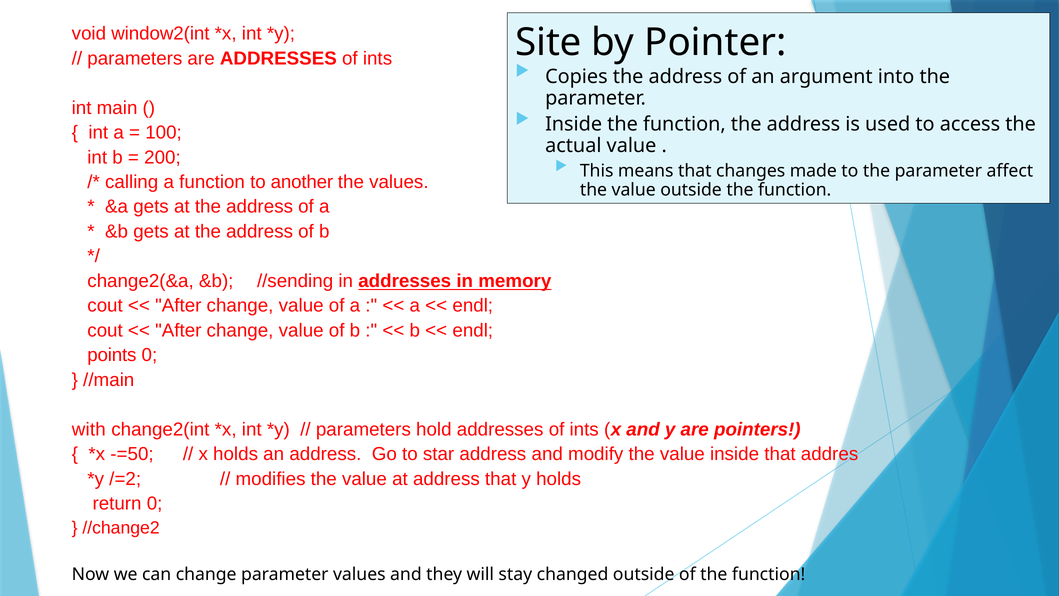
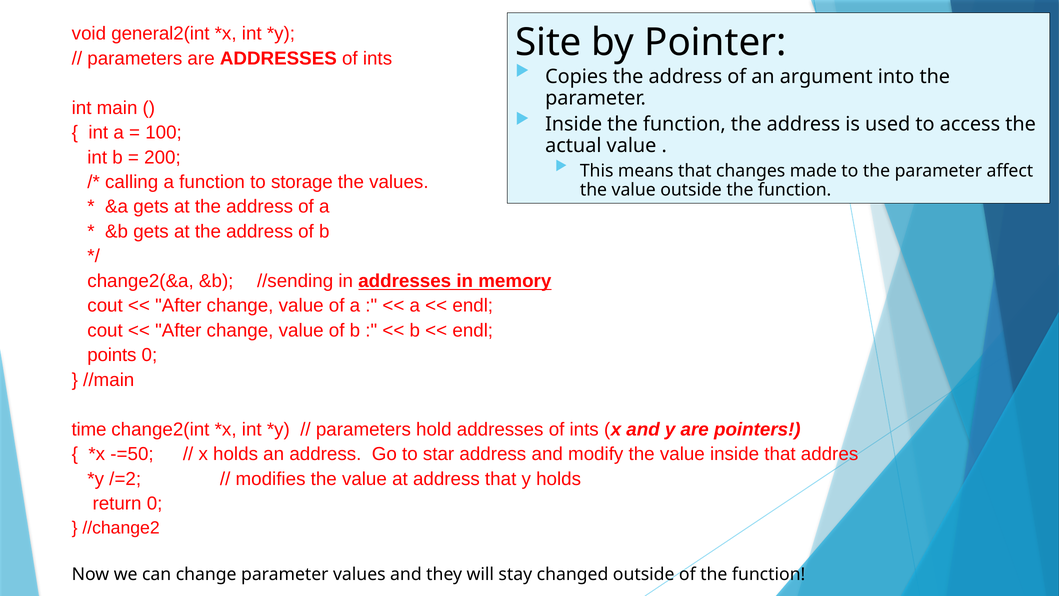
window2(int: window2(int -> general2(int (160, 34)
another: another -> storage (302, 182)
with: with -> time (89, 429)
